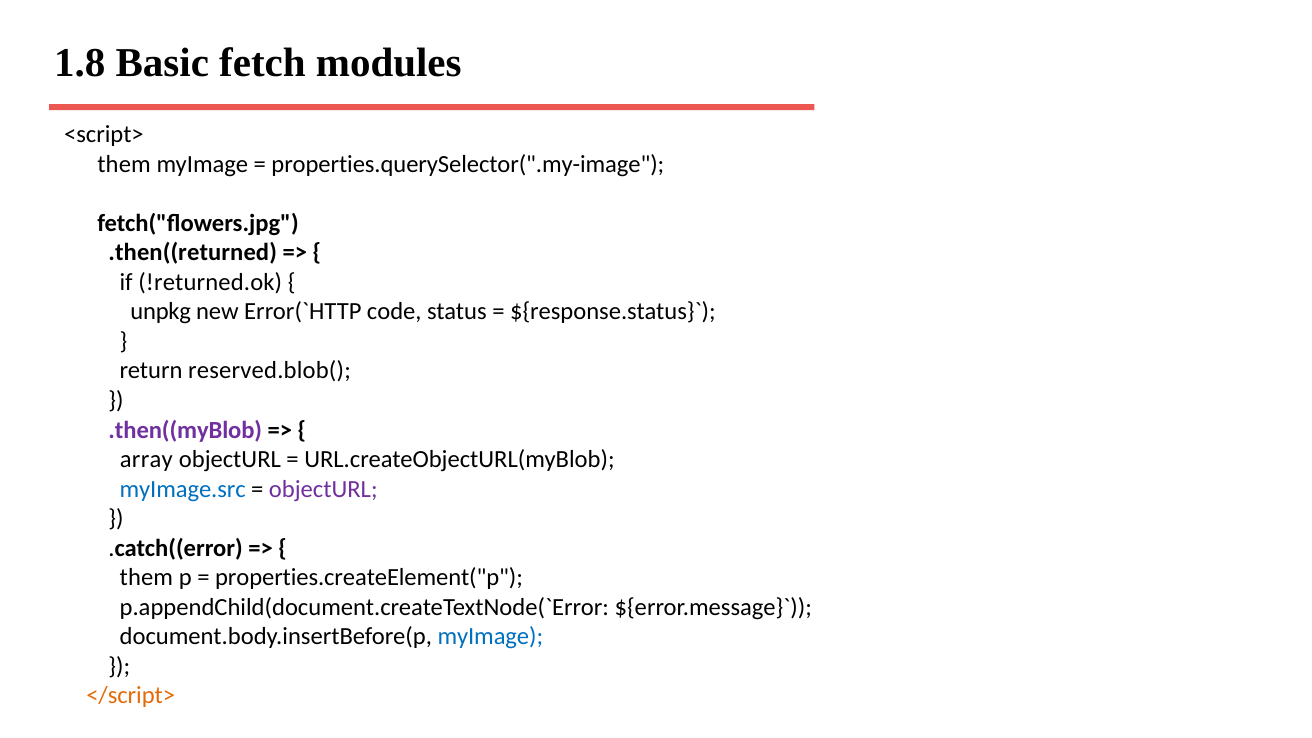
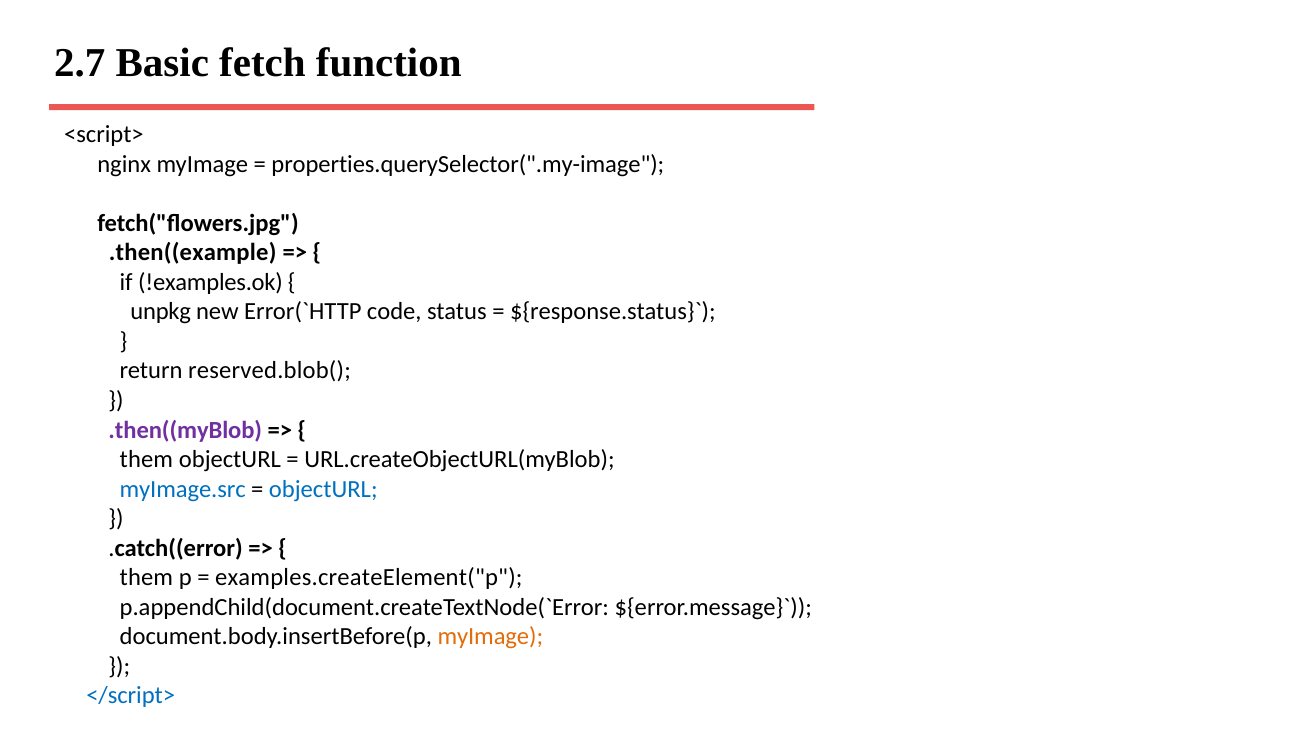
1.8: 1.8 -> 2.7 (80, 63)
modules: modules -> function (389, 63)
them: them -> nginx (124, 164)
.then((returned: .then((returned -> .then((example (193, 253)
!returned.ok: !returned.ok -> !examples.ok (210, 282)
array: array -> them (146, 460)
objectURL colour: purple -> blue (323, 489)
properties.createElement("p: properties.createElement("p -> examples.createElement("p (369, 578)
myImage colour: blue -> orange (490, 637)
</script> colour: orange -> blue (131, 696)
